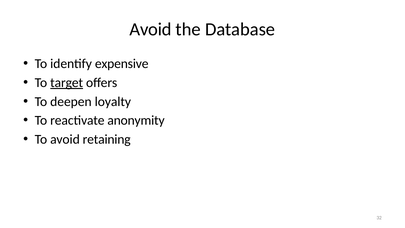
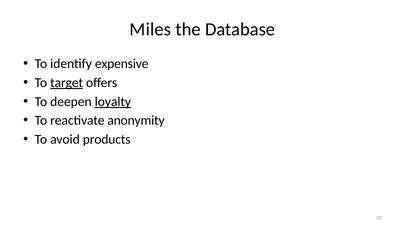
Avoid: Avoid -> Miles (150, 29)
loyalty underline: none -> present (113, 102)
retaining: retaining -> products (107, 139)
